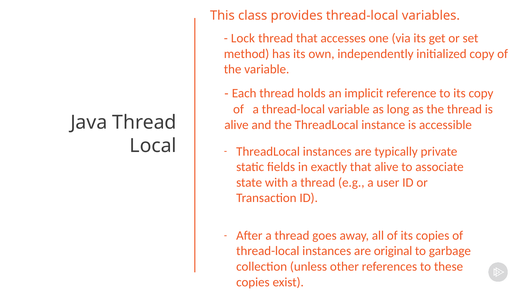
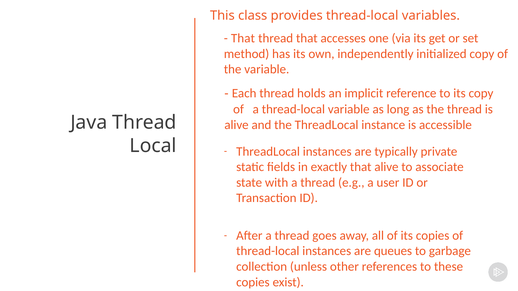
Lock: Lock -> That (243, 38)
original: original -> queues (393, 251)
